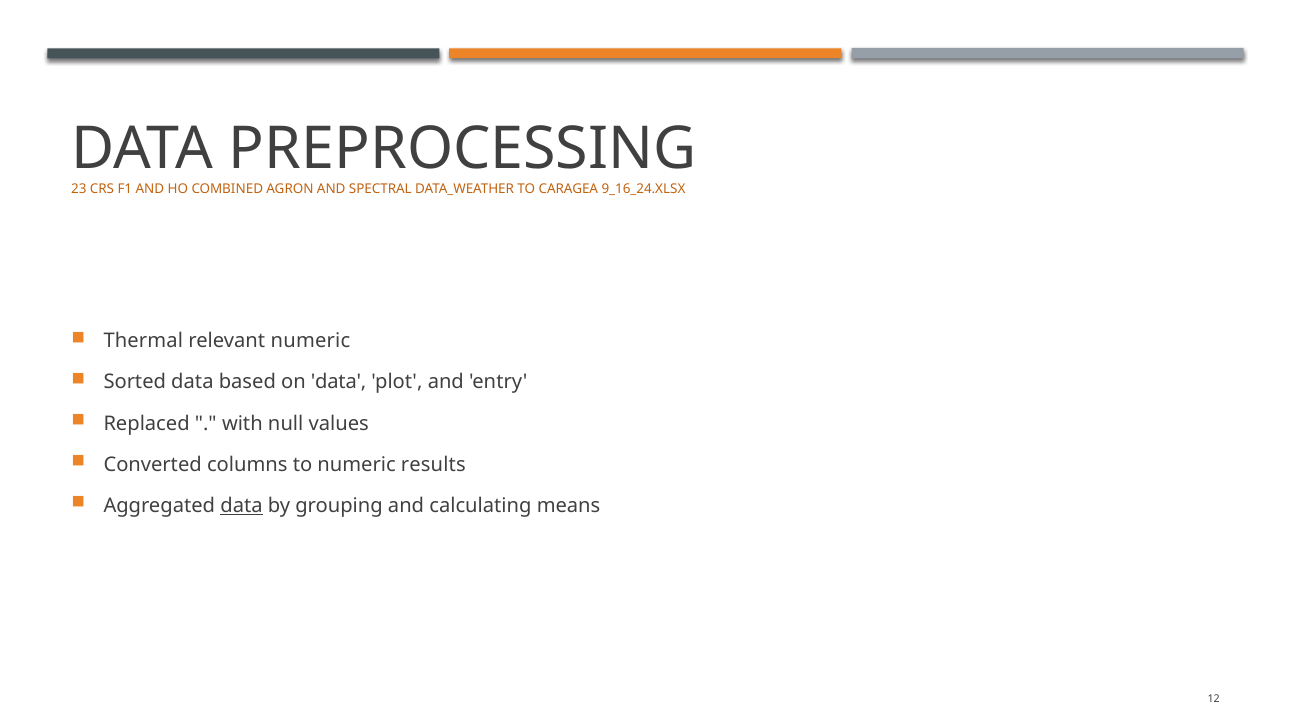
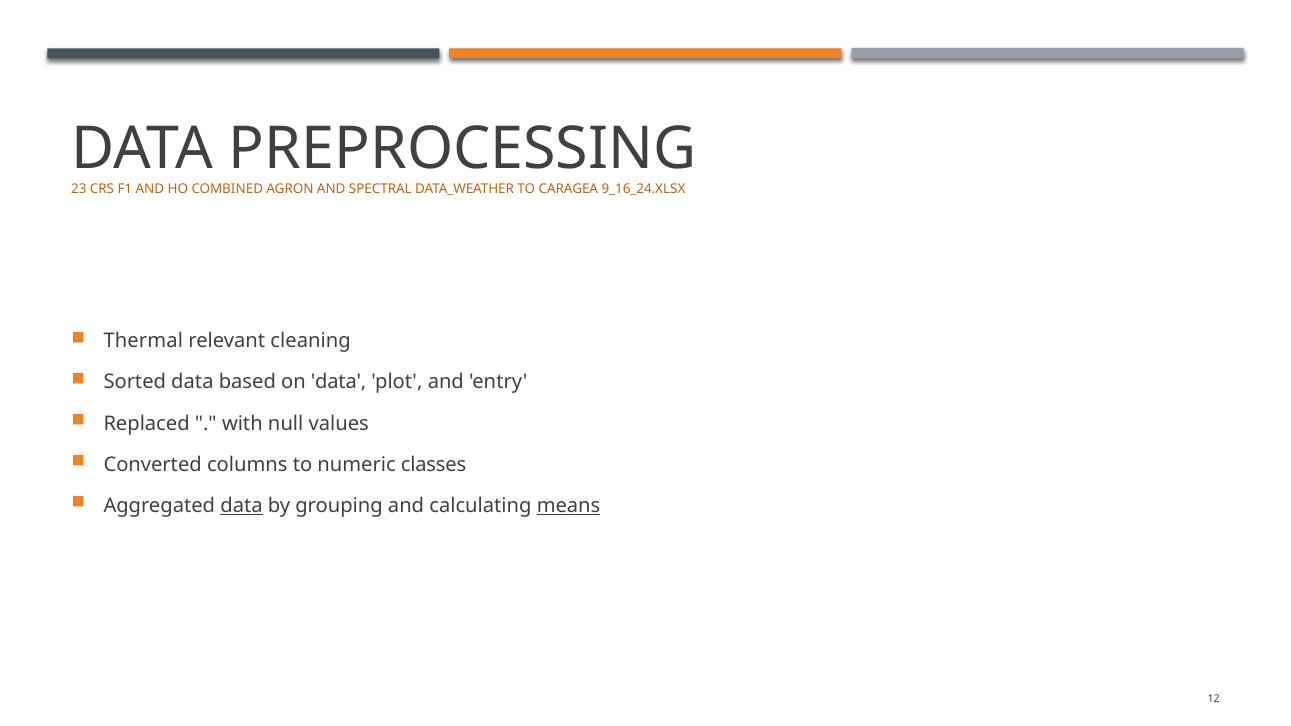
relevant numeric: numeric -> cleaning (311, 341)
results: results -> classes (434, 465)
means underline: none -> present (569, 506)
